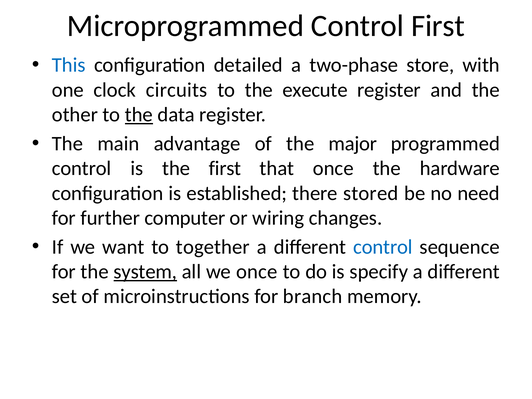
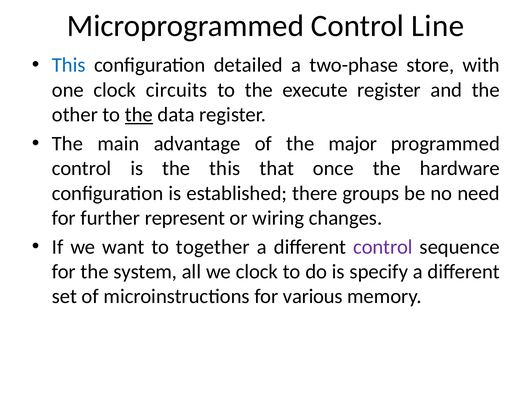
Control First: First -> Line (438, 26)
the first: first -> this (225, 168)
stored: stored -> groups (371, 193)
computer: computer -> represent (185, 218)
control colour: blue -> purple (383, 247)
system underline: present -> none (145, 272)
we once: once -> clock (257, 272)
branch: branch -> various (313, 296)
